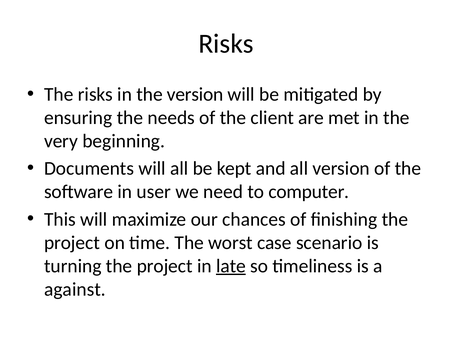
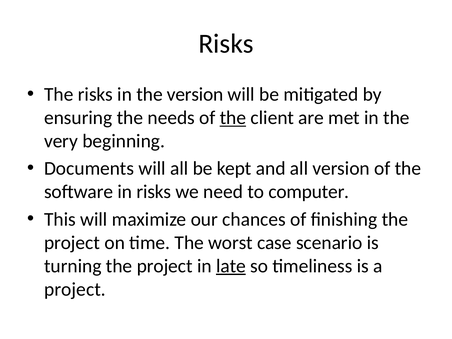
the underline: none -> present (233, 118)
in user: user -> risks (154, 192)
against: against -> project (75, 289)
